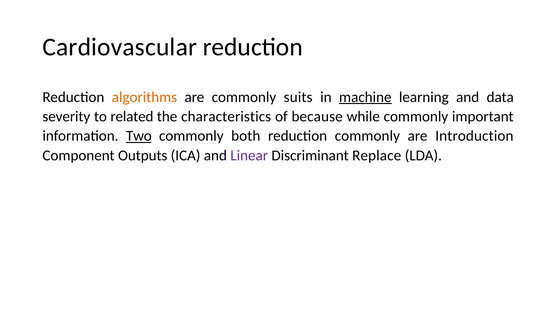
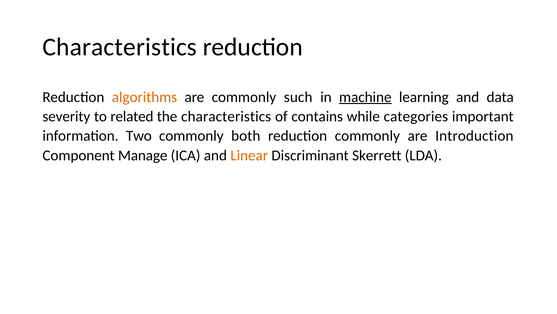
Cardiovascular: Cardiovascular -> Characteristics (120, 47)
suits: suits -> such (298, 97)
because: because -> contains (317, 116)
while commonly: commonly -> categories (416, 116)
Two underline: present -> none (139, 136)
Outputs: Outputs -> Manage (143, 155)
Linear colour: purple -> orange (249, 155)
Replace: Replace -> Skerrett (377, 155)
